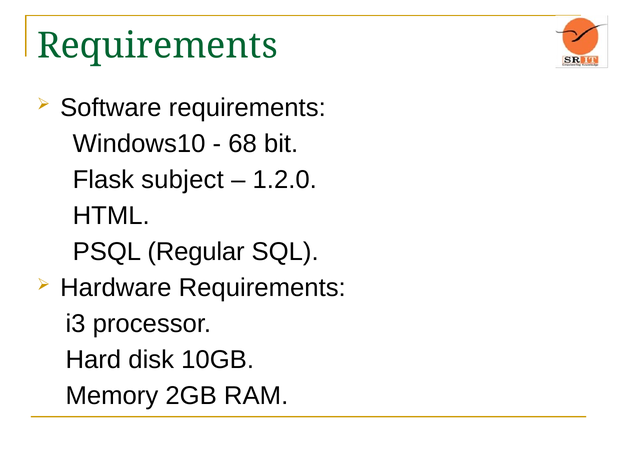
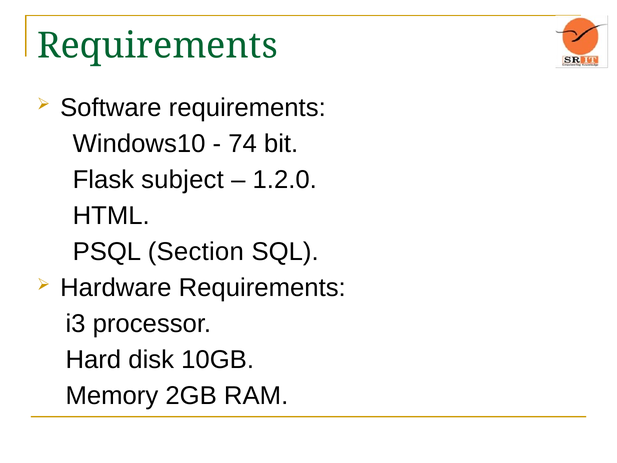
68: 68 -> 74 (243, 144)
Regular: Regular -> Section (196, 252)
